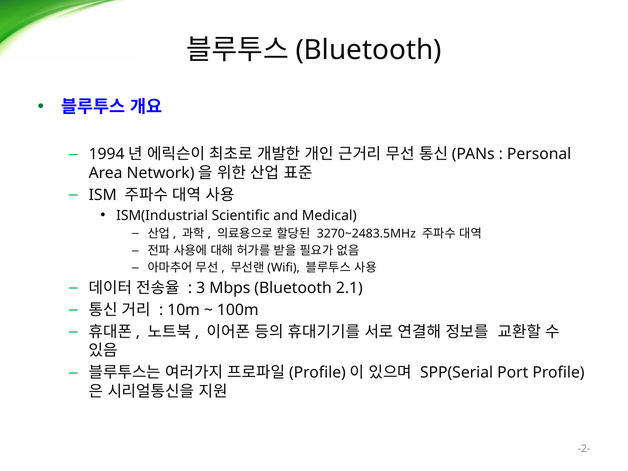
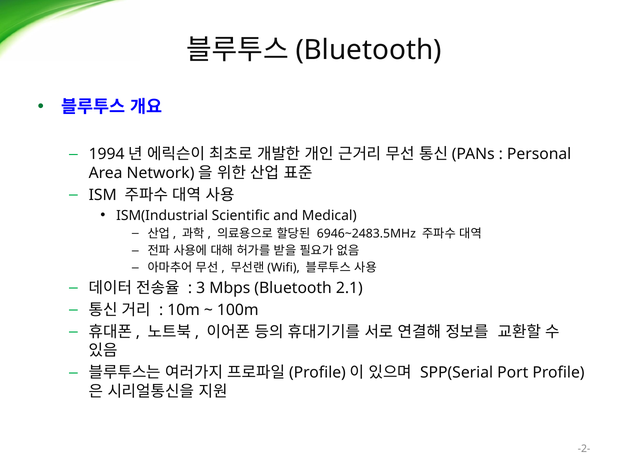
3270~2483.5MHz: 3270~2483.5MHz -> 6946~2483.5MHz (366, 234)
